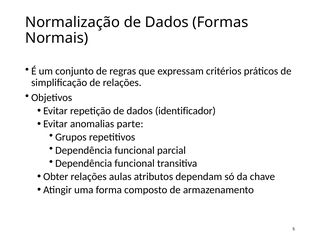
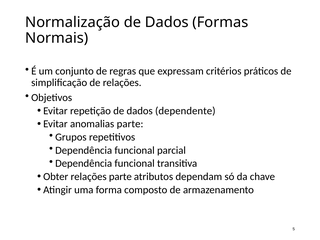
identificador: identificador -> dependente (185, 111)
relações aulas: aulas -> parte (120, 177)
